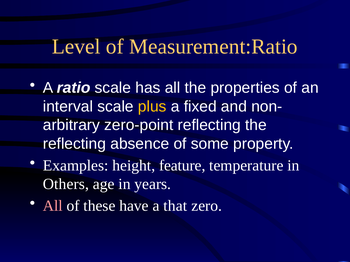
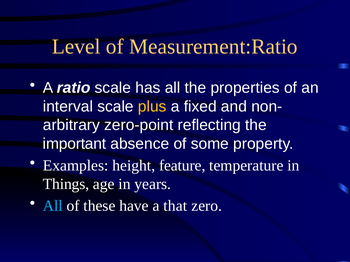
reflecting: reflecting -> important (75, 144)
Others: Others -> Things (66, 184)
All colour: pink -> light blue (53, 206)
